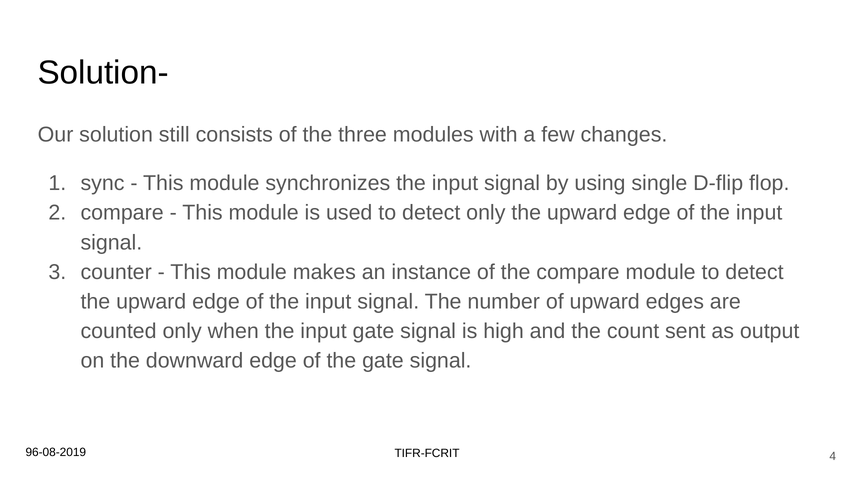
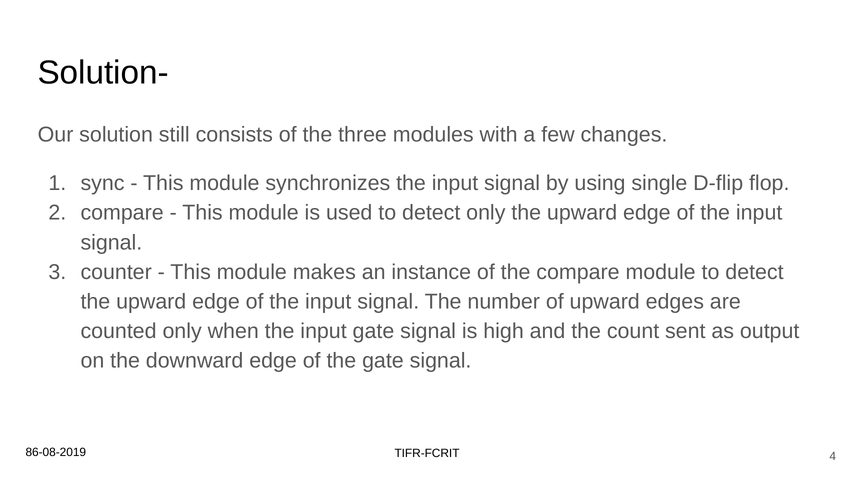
96-08-2019: 96-08-2019 -> 86-08-2019 (56, 452)
